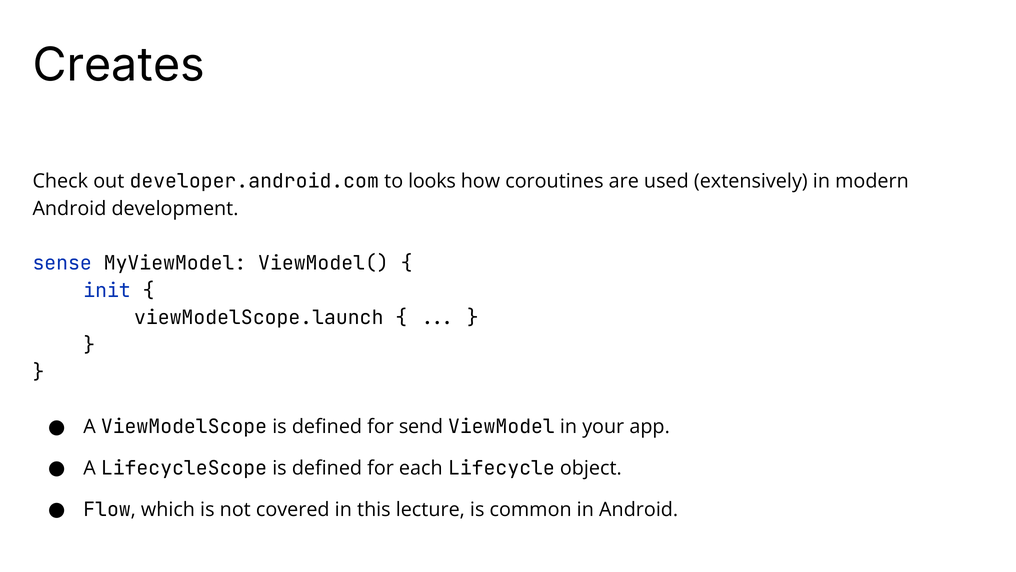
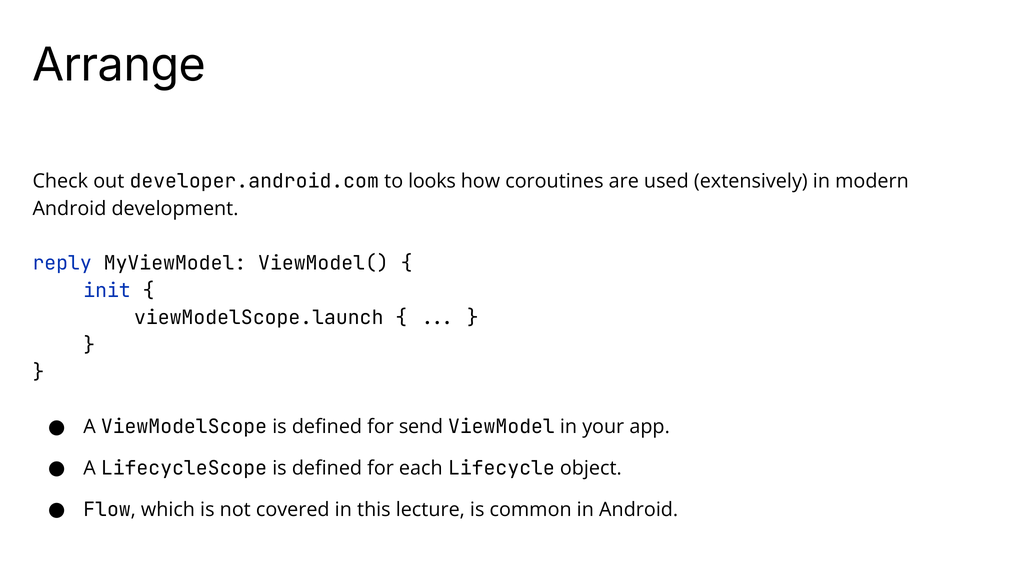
Creates: Creates -> Arrange (119, 65)
sense: sense -> reply (62, 263)
